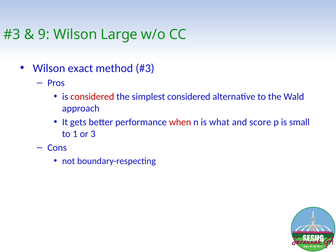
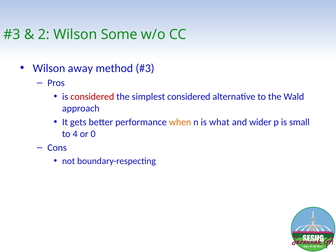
9: 9 -> 2 (44, 35)
Large: Large -> Some (119, 35)
exact: exact -> away (80, 68)
when colour: red -> orange (180, 122)
score: score -> wider (260, 122)
1: 1 -> 4 (75, 134)
3: 3 -> 0 (93, 134)
